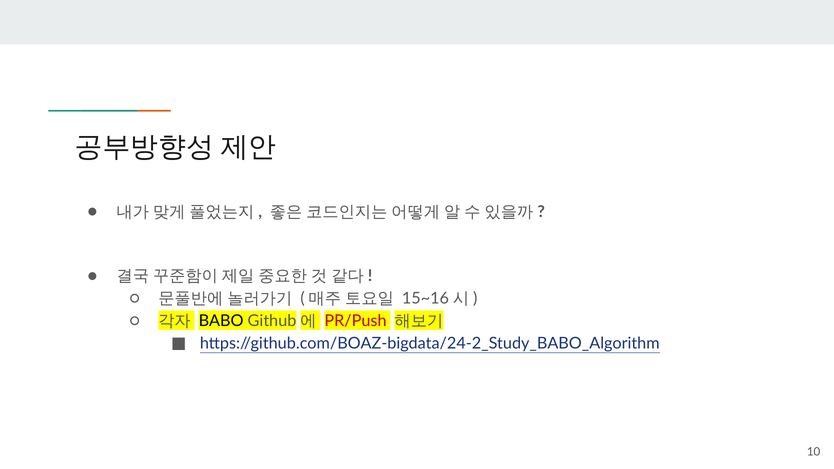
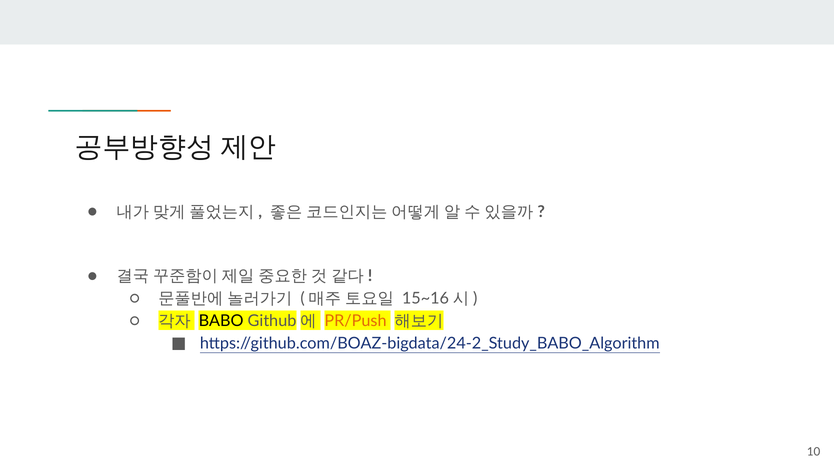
PR/Push colour: red -> orange (355, 321)
